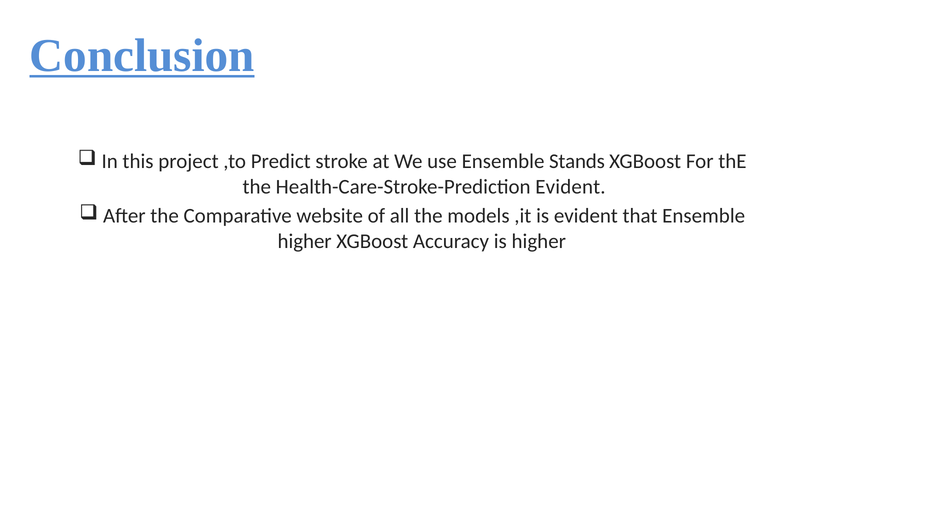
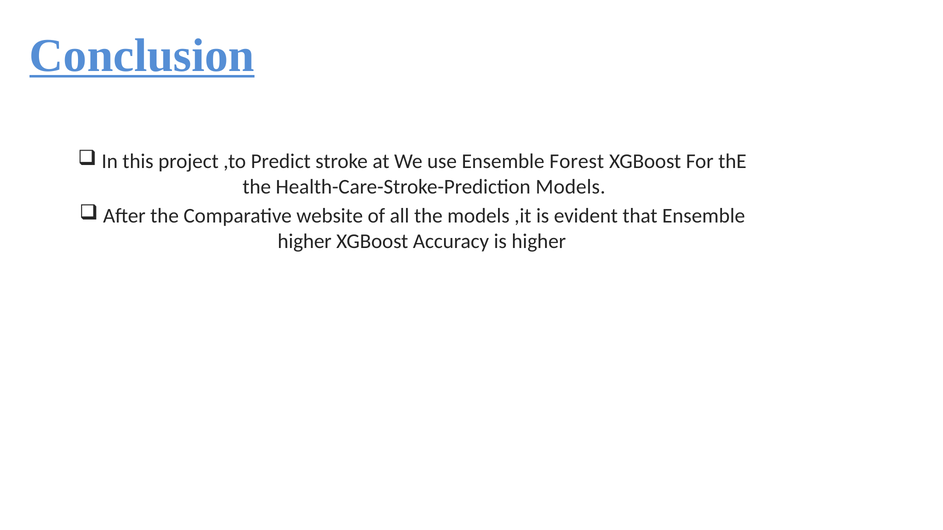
Stands: Stands -> Forest (577, 162)
Health-Care-Stroke-Prediction Evident: Evident -> Models (570, 187)
